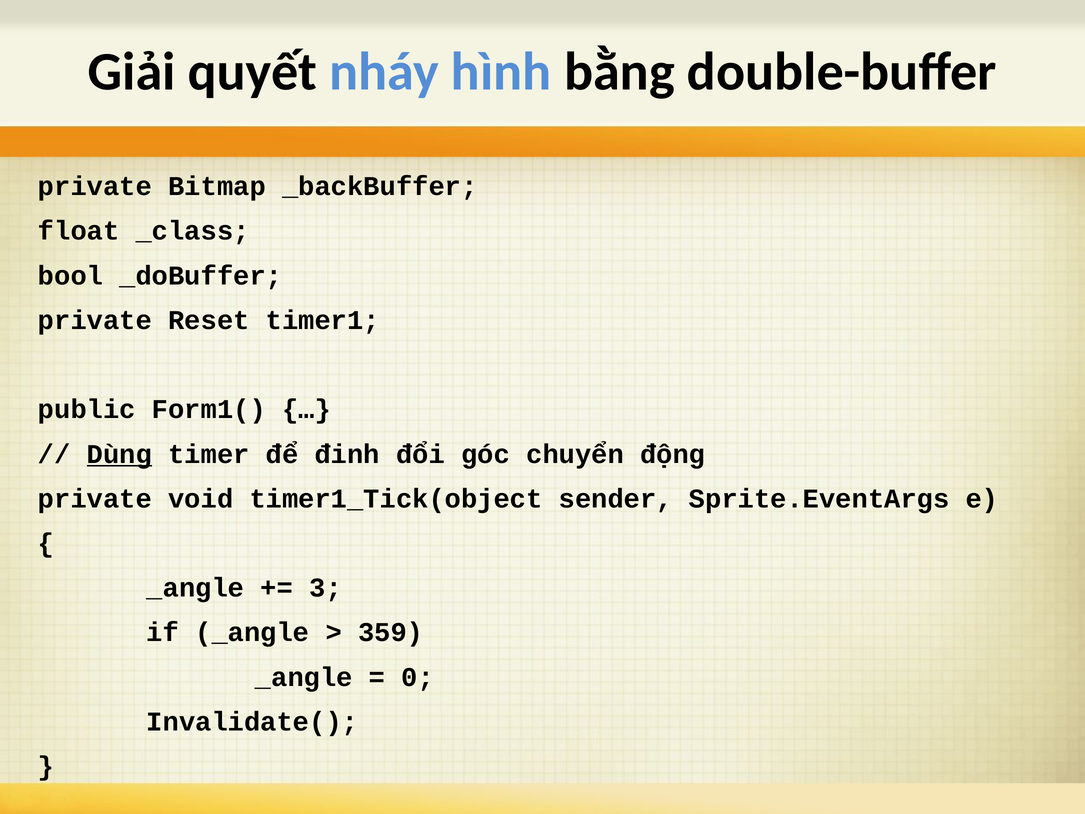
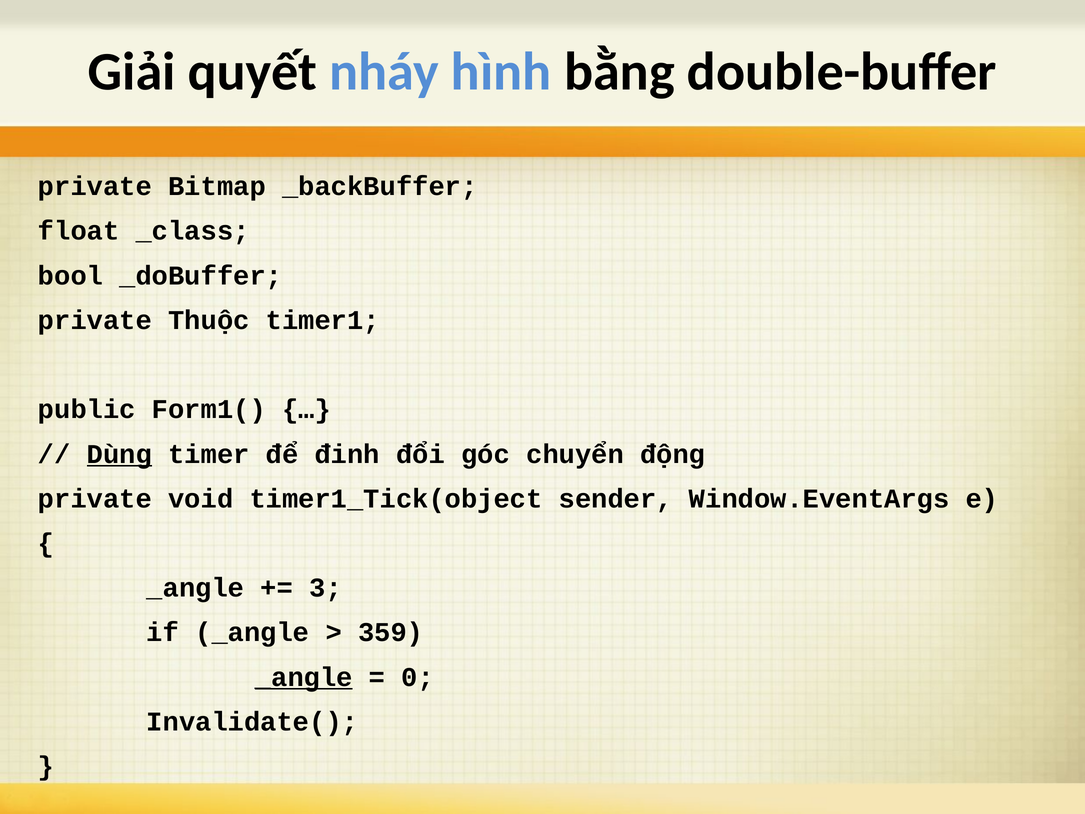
Reset: Reset -> Thuộc (209, 320)
Sprite.EventArgs: Sprite.EventArgs -> Window.EventArgs (819, 499)
_angle underline: none -> present (304, 677)
